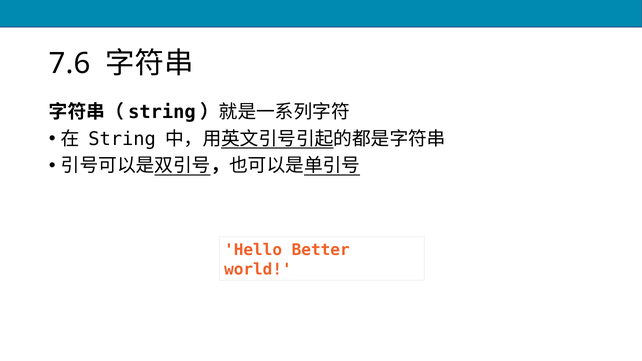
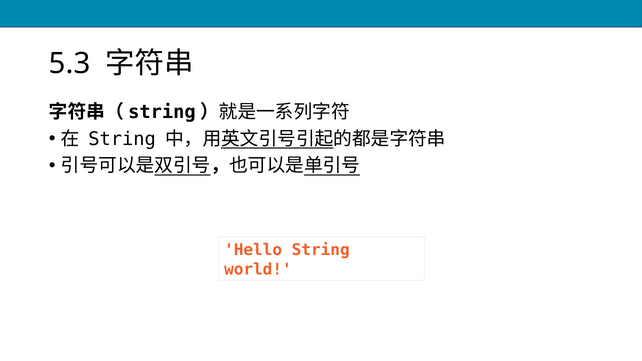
7.6: 7.6 -> 5.3 (70, 64)
Hello Better: Better -> String (321, 250)
